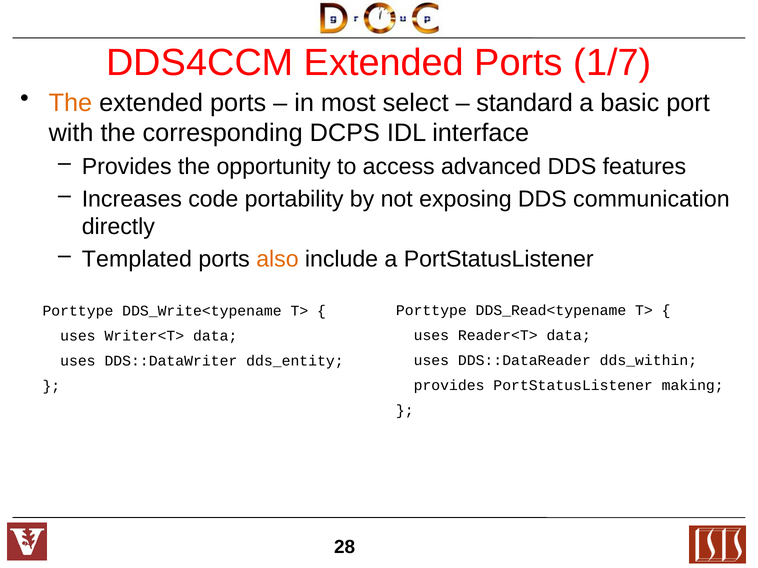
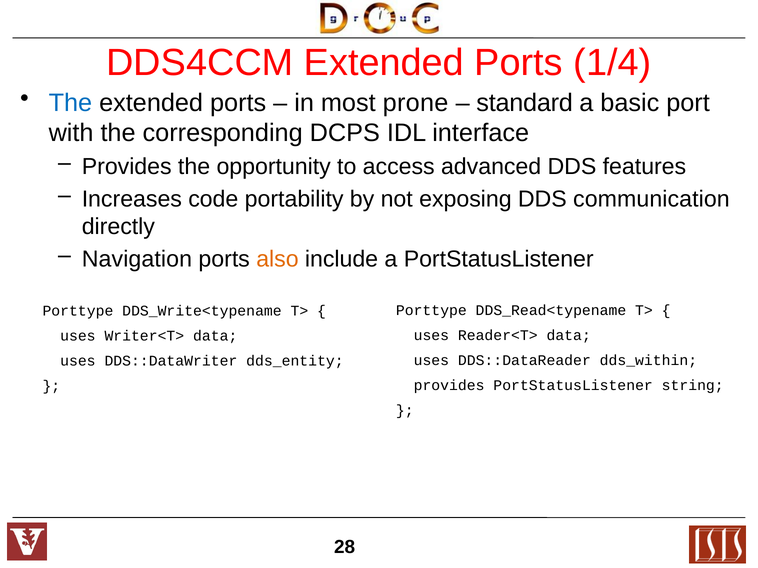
1/7: 1/7 -> 1/4 (612, 63)
The colour: orange -> blue (70, 103)
select: select -> prone (416, 103)
Templated: Templated -> Navigation (137, 259)
making: making -> string (693, 386)
